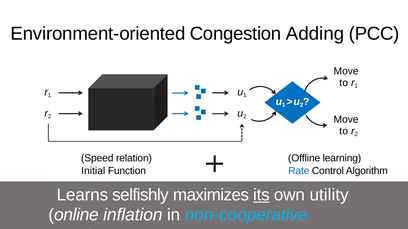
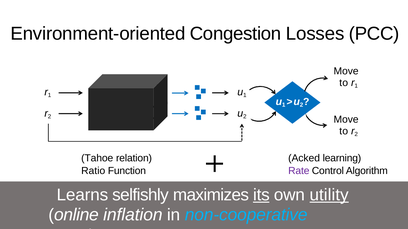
Adding: Adding -> Losses (315, 34)
Speed: Speed -> Tahoe (97, 159)
Offline: Offline -> Acked (304, 159)
Initial: Initial -> Ratio (93, 171)
Rate colour: blue -> purple (299, 171)
utility underline: none -> present (329, 195)
